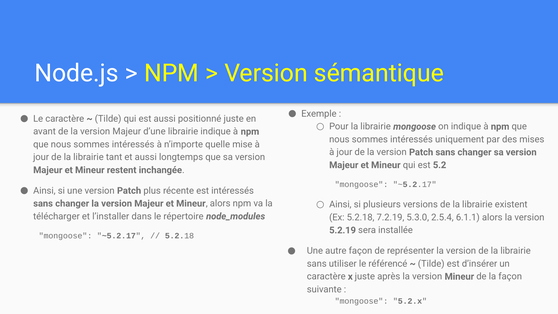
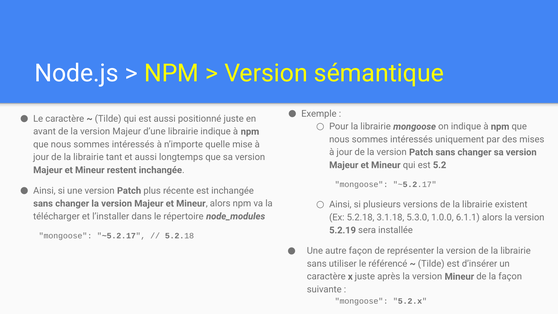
est intéressés: intéressés -> inchangée (233, 191)
7.2.19: 7.2.19 -> 3.1.18 (390, 217)
2.5.4: 2.5.4 -> 1.0.0 (442, 217)
